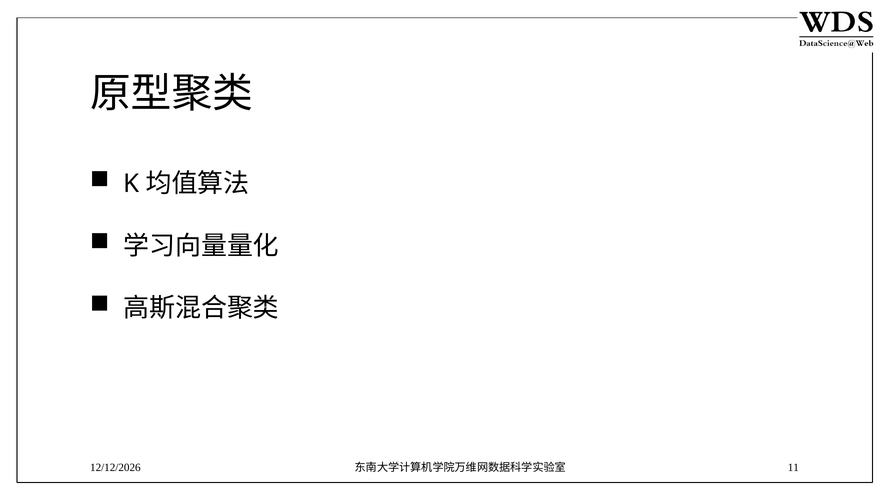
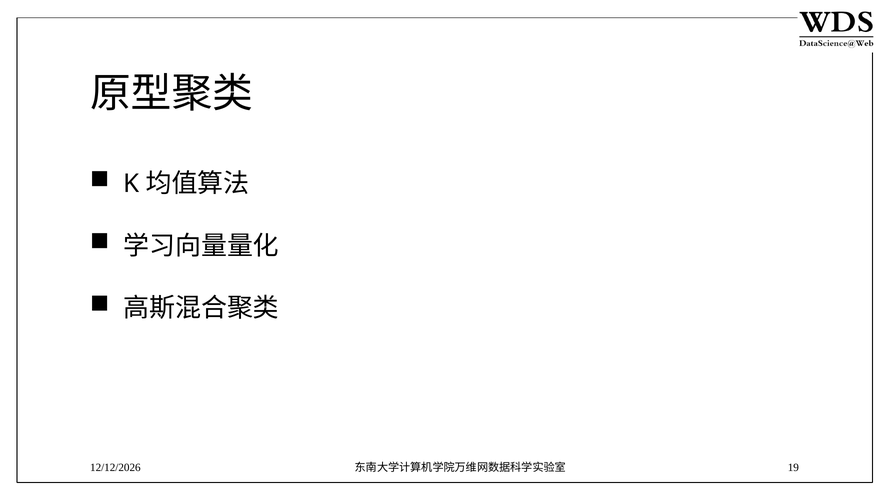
11: 11 -> 19 (793, 468)
